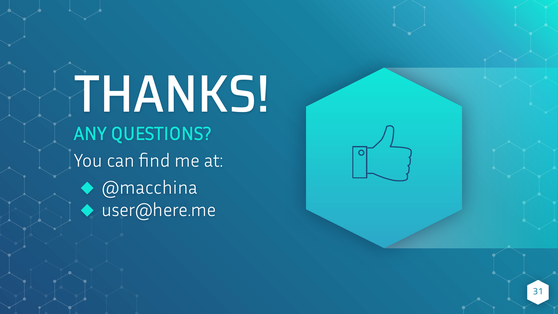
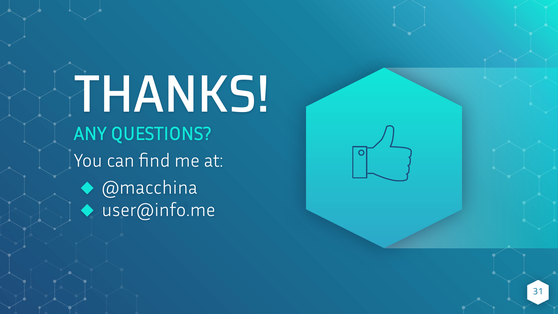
user@here.me: user@here.me -> user@info.me (159, 210)
